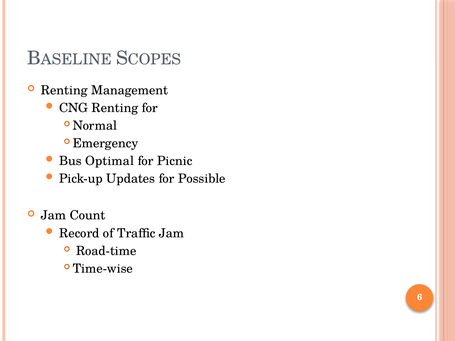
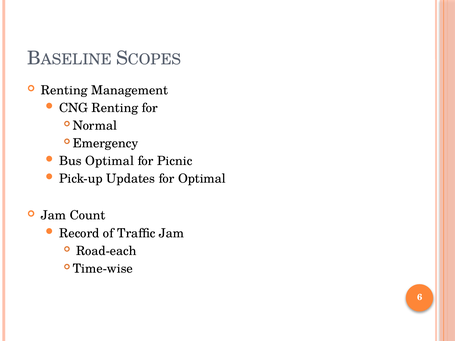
for Possible: Possible -> Optimal (202, 179)
Road-time: Road-time -> Road-each (106, 251)
